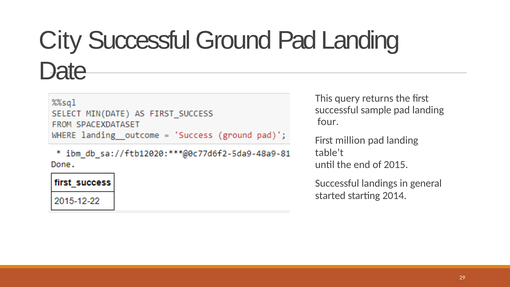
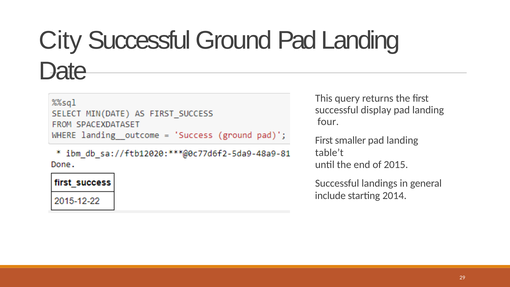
sample: sample -> display (376, 110)
million: million -> smaller (350, 140)
started: started -> include (330, 196)
